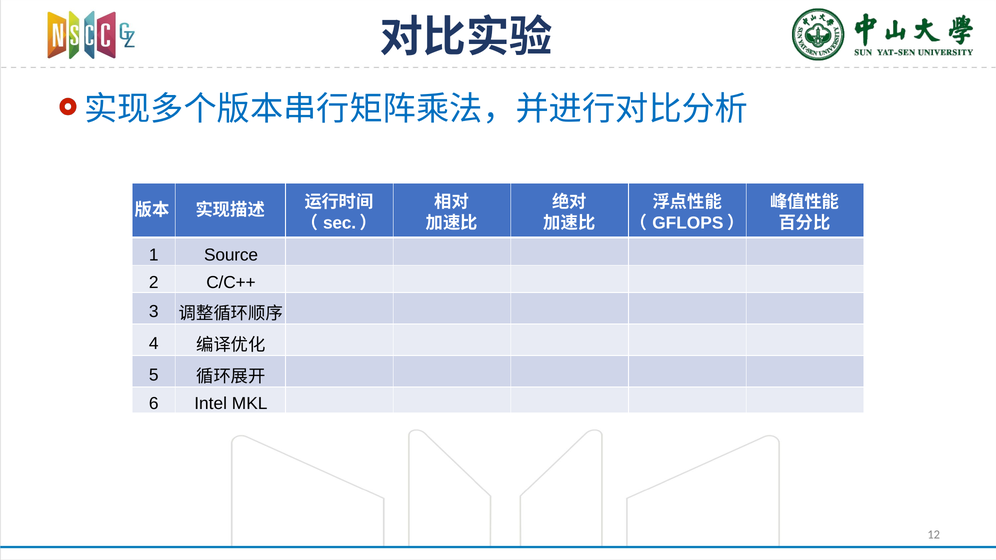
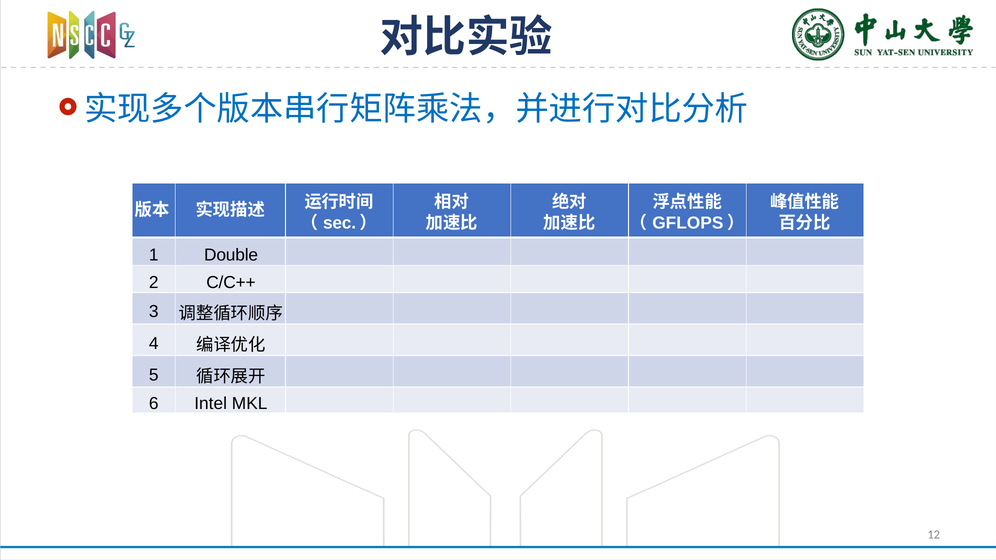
Source: Source -> Double (231, 255)
